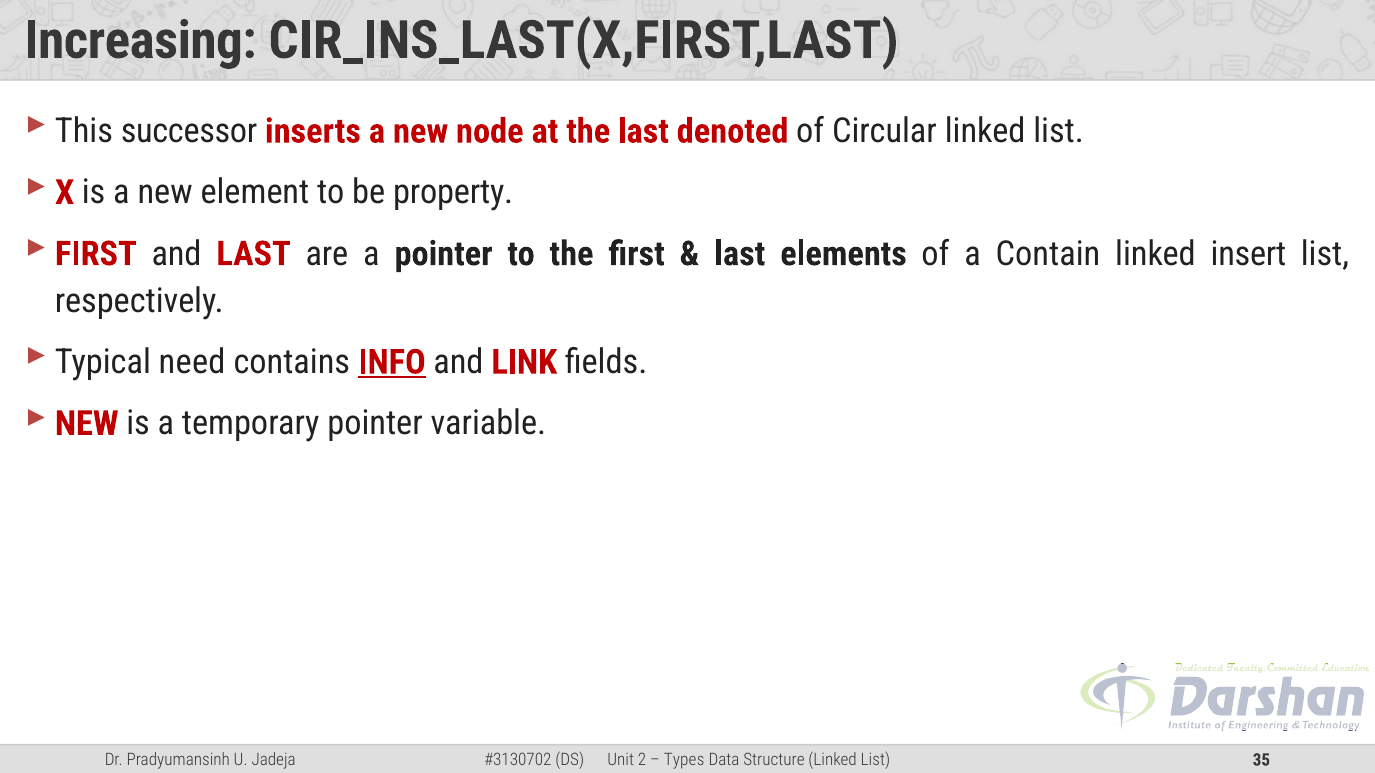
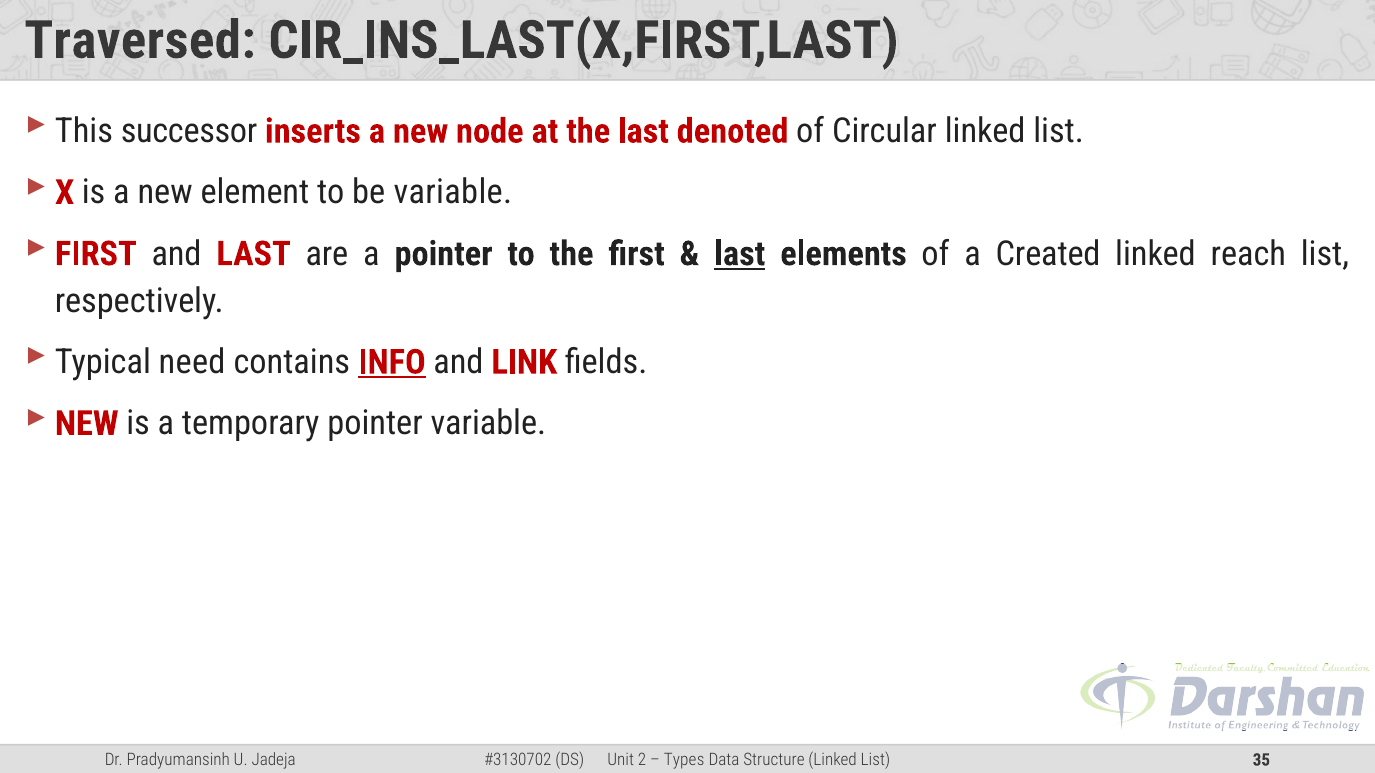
Increasing: Increasing -> Traversed (140, 40)
be property: property -> variable (453, 193)
last underline: none -> present (740, 254)
Contain: Contain -> Created (1048, 254)
insert: insert -> reach (1248, 254)
